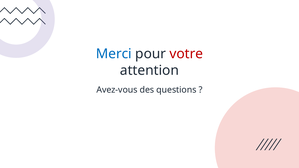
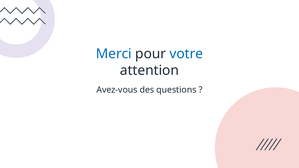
votre colour: red -> blue (186, 54)
